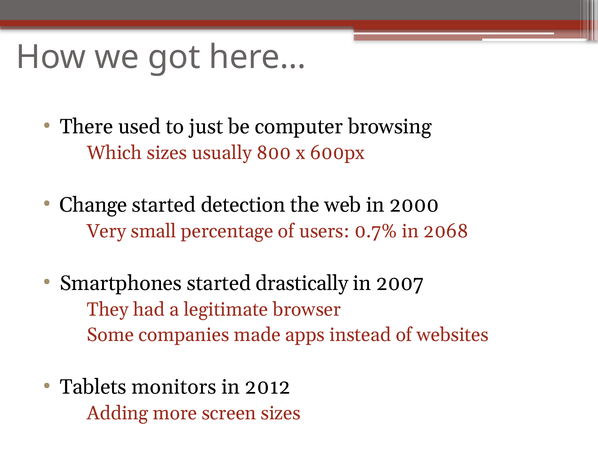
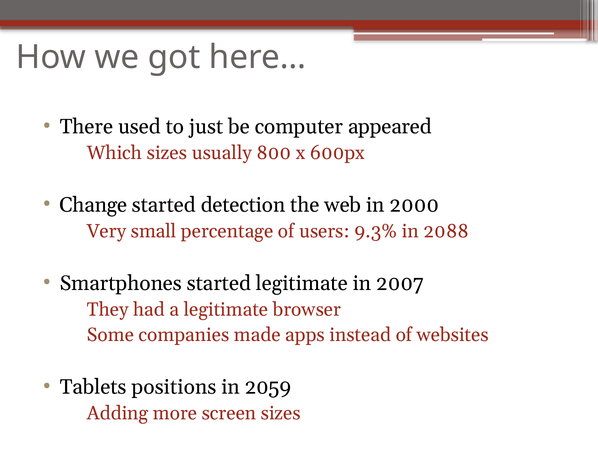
browsing: browsing -> appeared (390, 126)
0.7%: 0.7% -> 9.3% (376, 231)
2068: 2068 -> 2088 (446, 231)
started drastically: drastically -> legitimate (302, 283)
monitors: monitors -> positions (174, 387)
2012: 2012 -> 2059 (268, 387)
